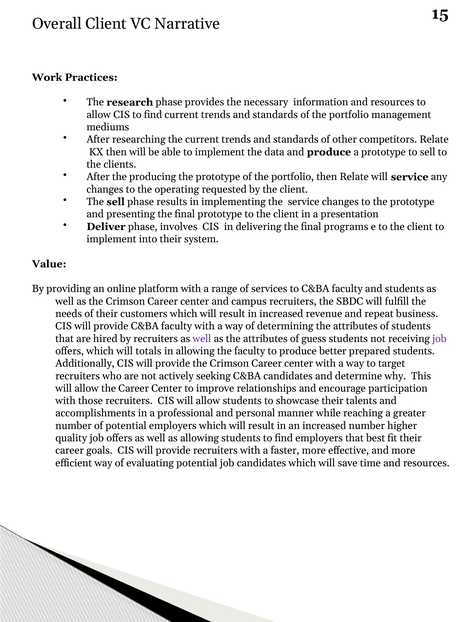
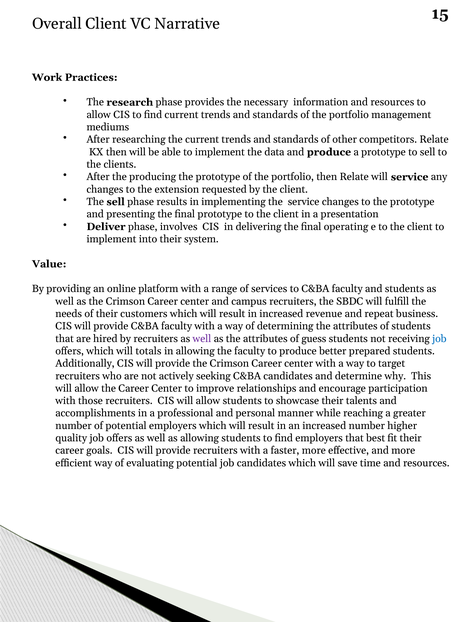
operating: operating -> extension (177, 190)
programs: programs -> operating (346, 227)
job colour: purple -> blue (439, 339)
